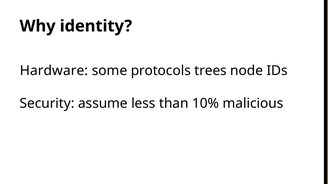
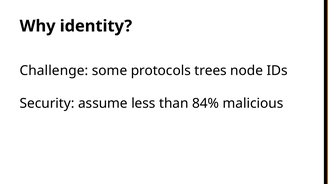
Hardware: Hardware -> Challenge (54, 71)
10%: 10% -> 84% (206, 104)
